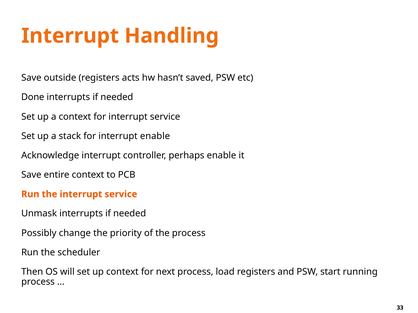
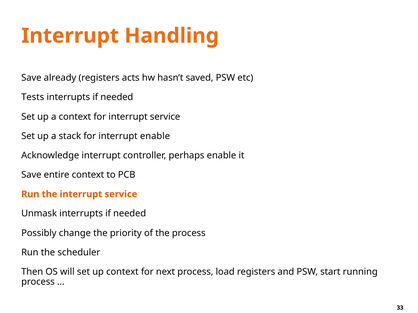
outside: outside -> already (60, 78)
Done: Done -> Tests (33, 97)
